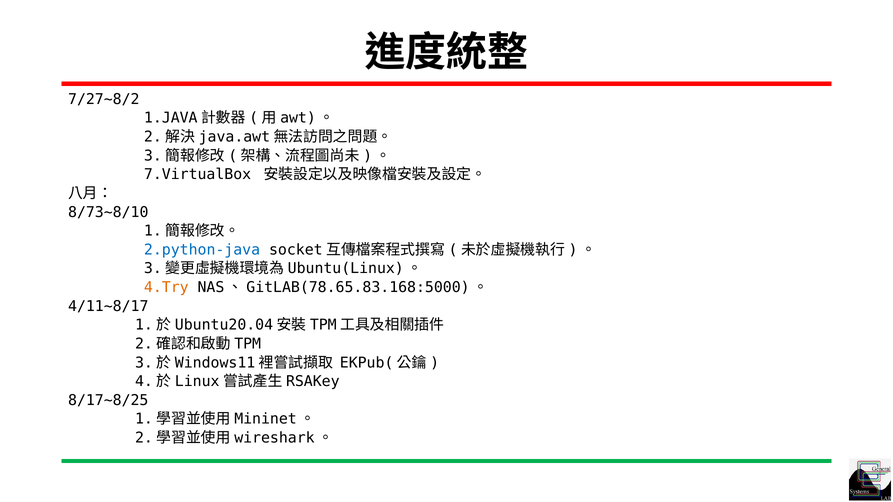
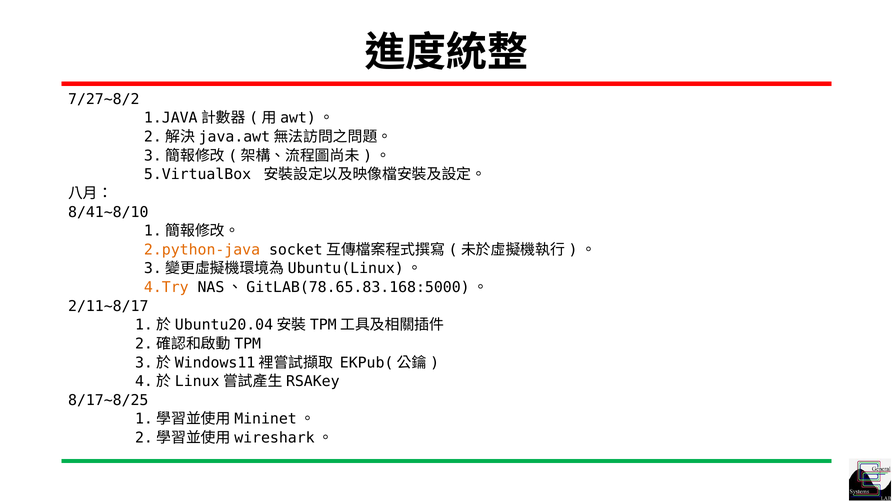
7.VirtualBox: 7.VirtualBox -> 5.VirtualBox (198, 175)
8/73~8/10: 8/73~8/10 -> 8/41~8/10 (108, 212)
2.python-java colour: blue -> orange (202, 250)
4/11~8/17: 4/11~8/17 -> 2/11~8/17 (108, 306)
